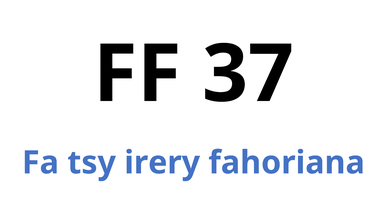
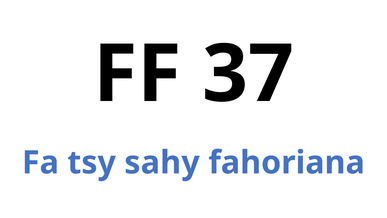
irery: irery -> sahy (162, 163)
